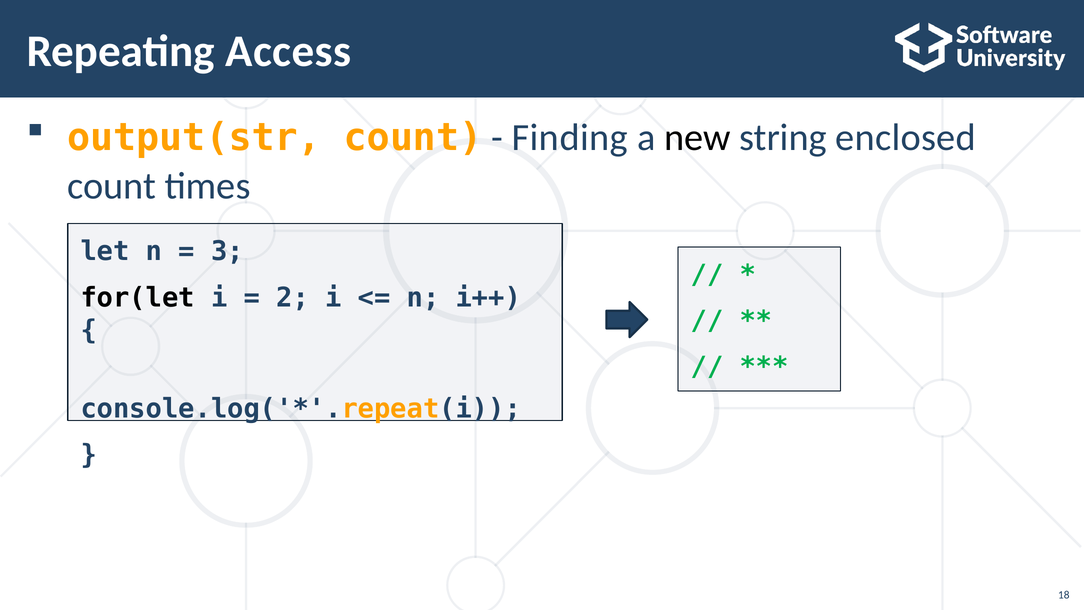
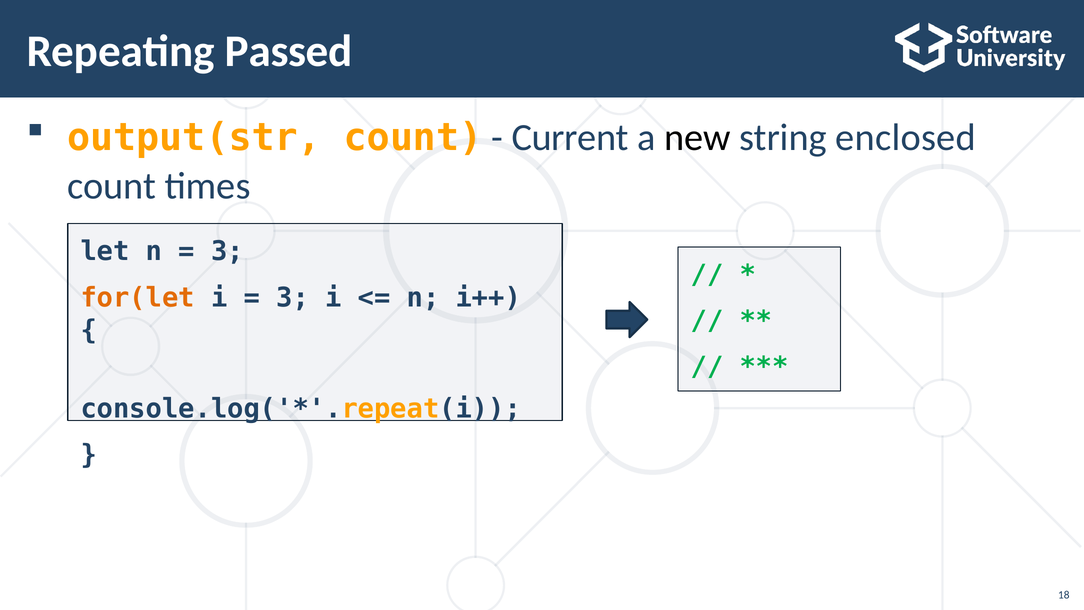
Access: Access -> Passed (289, 51)
Finding: Finding -> Current (570, 138)
for(let colour: black -> orange (138, 297)
2: 2 -> 3 (293, 297)
